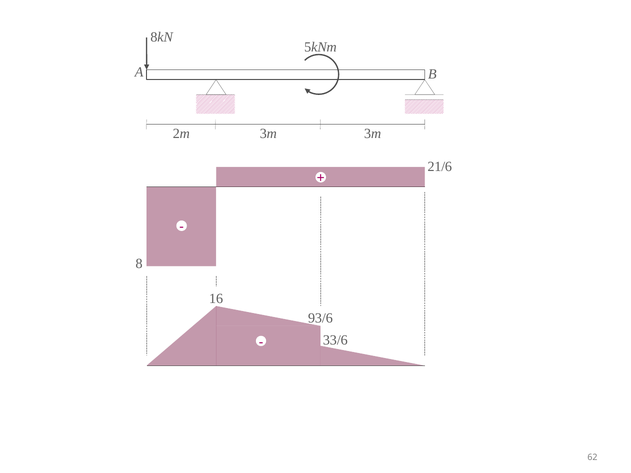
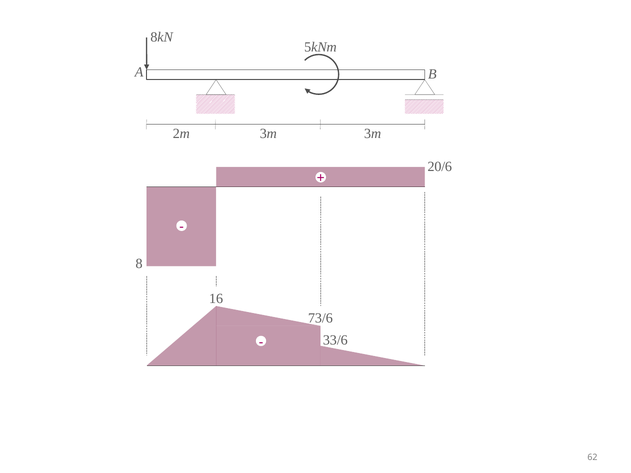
21/6: 21/6 -> 20/6 (440, 167)
93/6: 93/6 -> 73/6 (320, 319)
